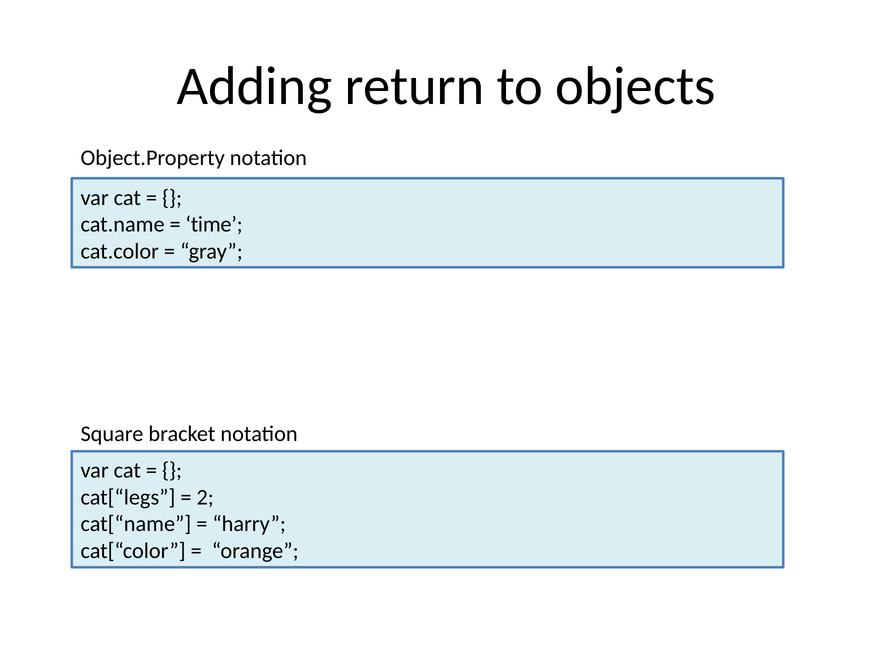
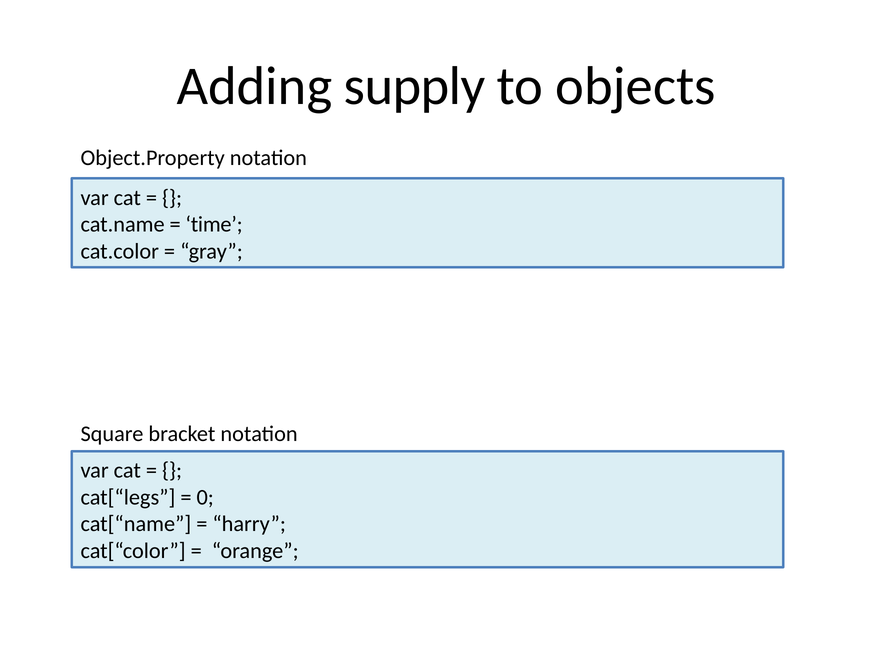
return: return -> supply (415, 86)
2: 2 -> 0 (205, 497)
